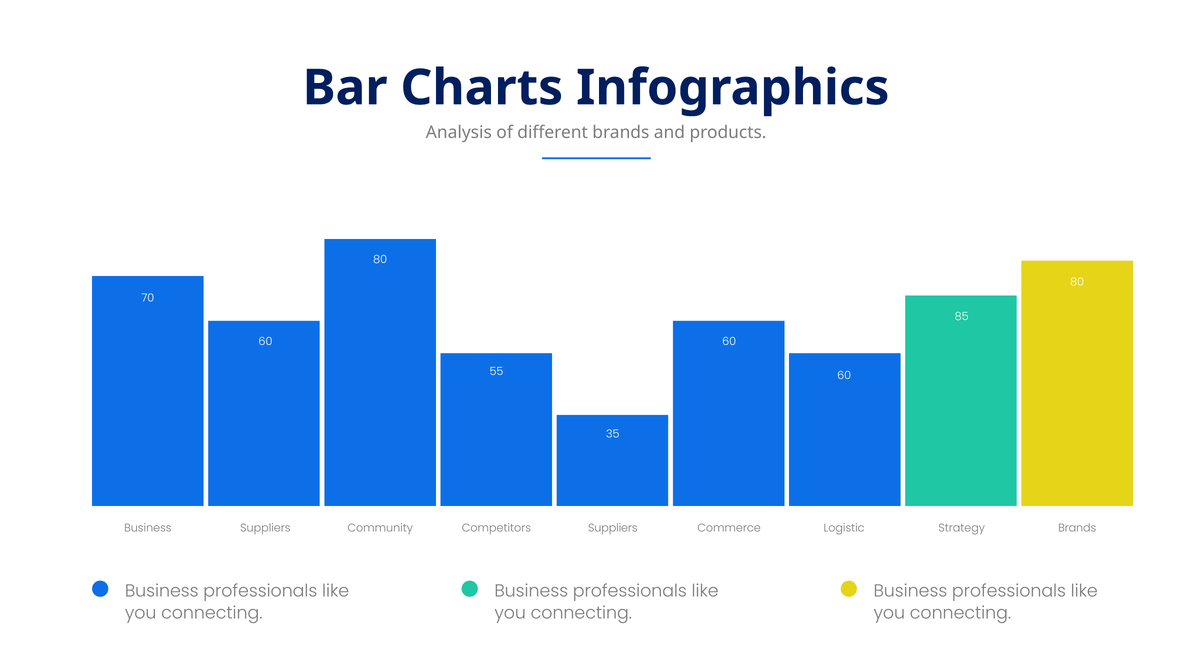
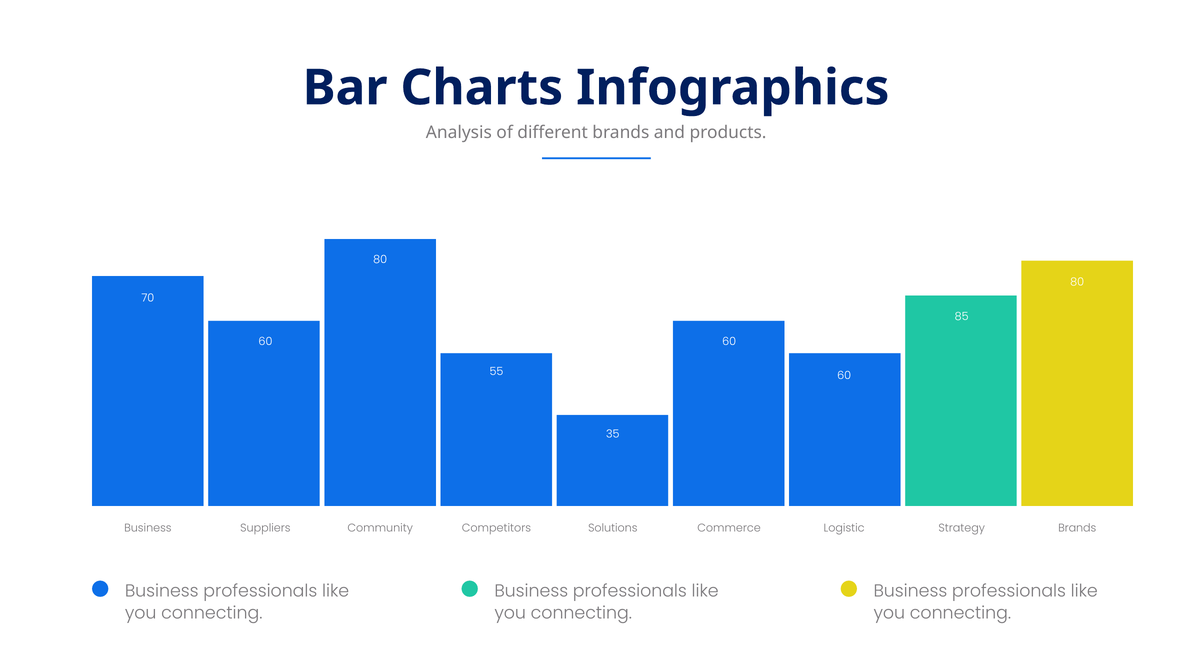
Competitors Suppliers: Suppliers -> Solutions (613, 528)
